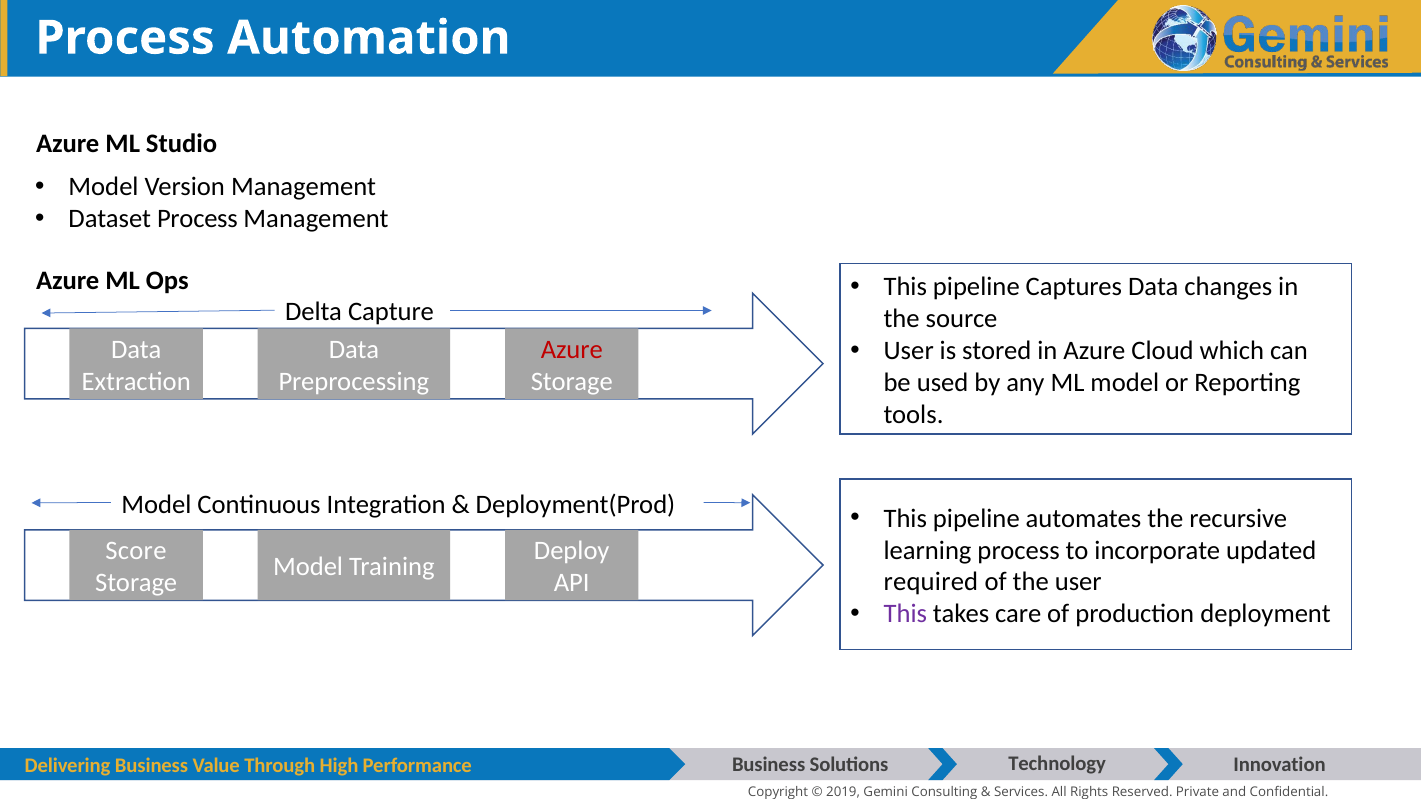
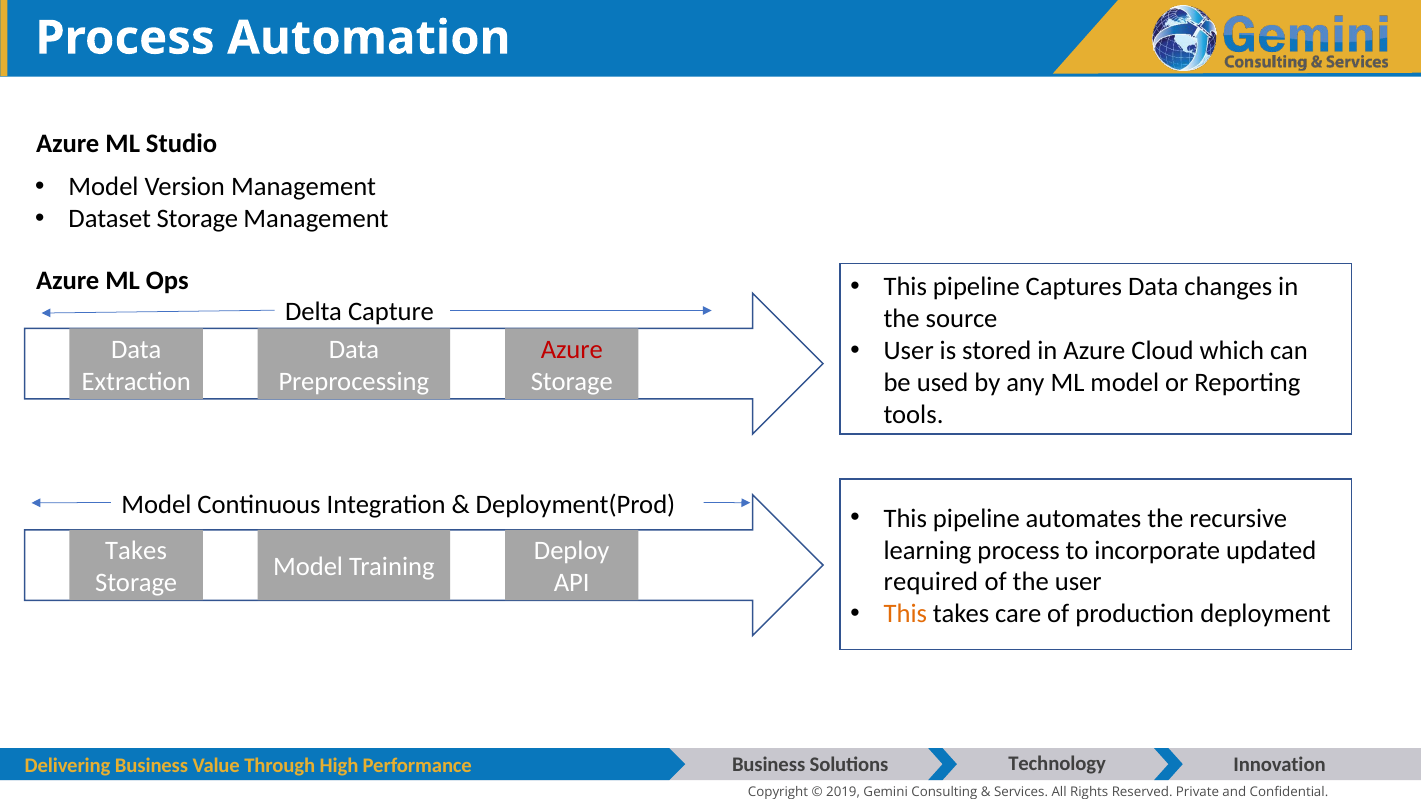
Dataset Process: Process -> Storage (197, 219)
Score: Score -> Takes (136, 551)
This colour: purple -> orange (905, 614)
